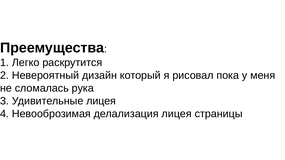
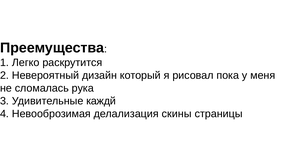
Удивительные лицея: лицея -> каждй (101, 101)
делализация лицея: лицея -> скины (177, 114)
